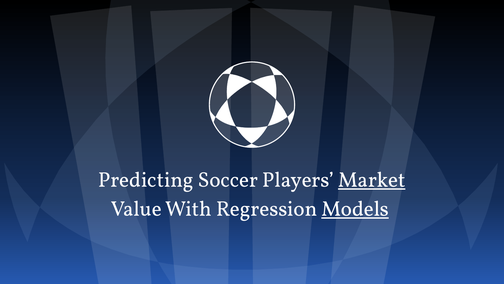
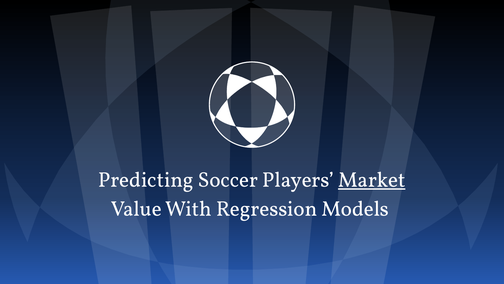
Models underline: present -> none (355, 209)
